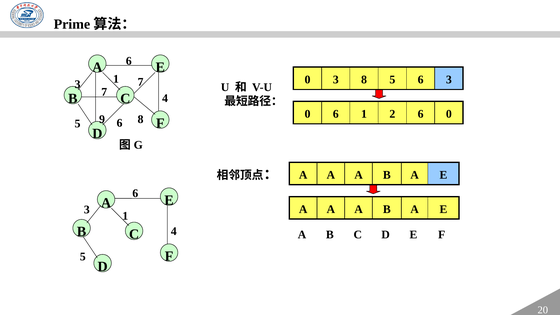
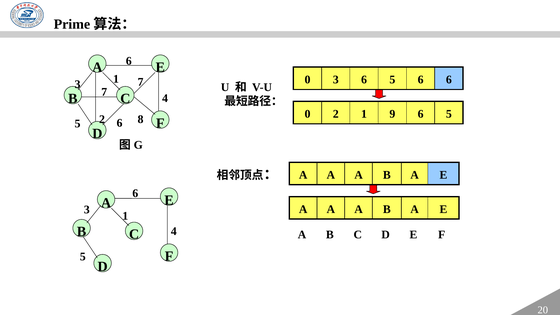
3 8: 8 -> 6 (364, 80)
6 3: 3 -> 6 (449, 80)
0 6: 6 -> 2 (336, 114)
2: 2 -> 9 (392, 114)
0: 0 -> 5 (449, 114)
5 9: 9 -> 2 (102, 119)
